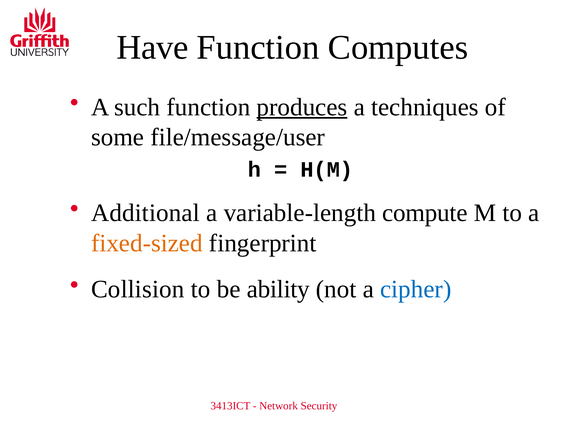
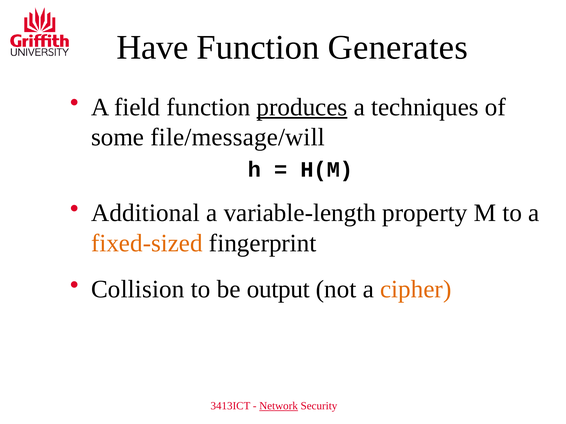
Computes: Computes -> Generates (398, 47)
such: such -> field (137, 107)
file/message/user: file/message/user -> file/message/will (238, 137)
compute: compute -> property (425, 213)
ability: ability -> output (278, 290)
cipher colour: blue -> orange (416, 290)
Network underline: none -> present (279, 406)
